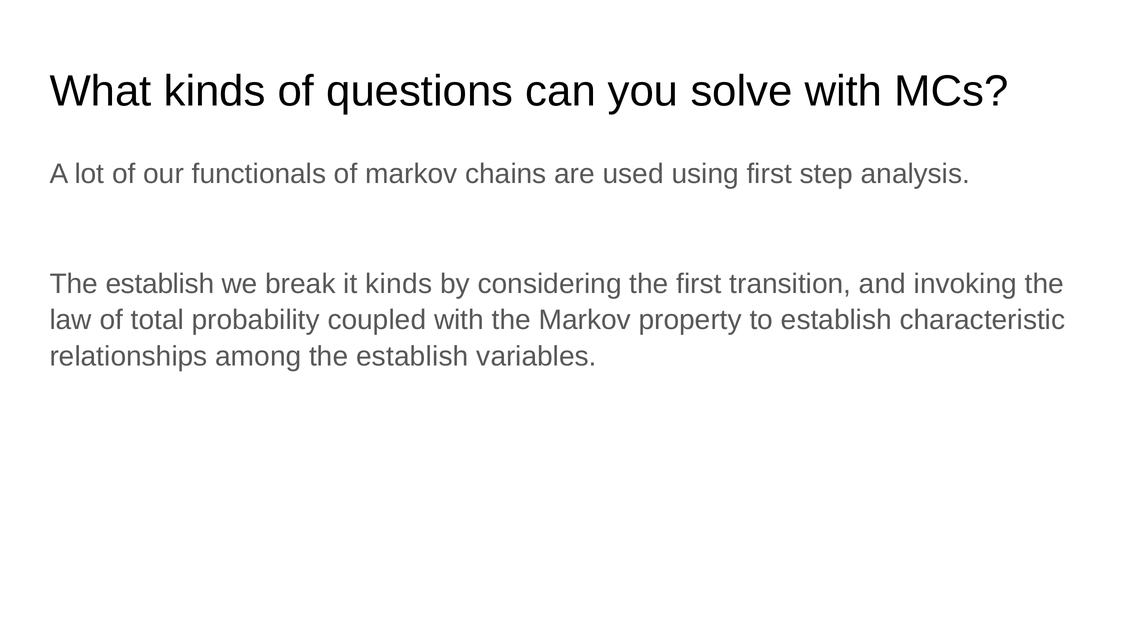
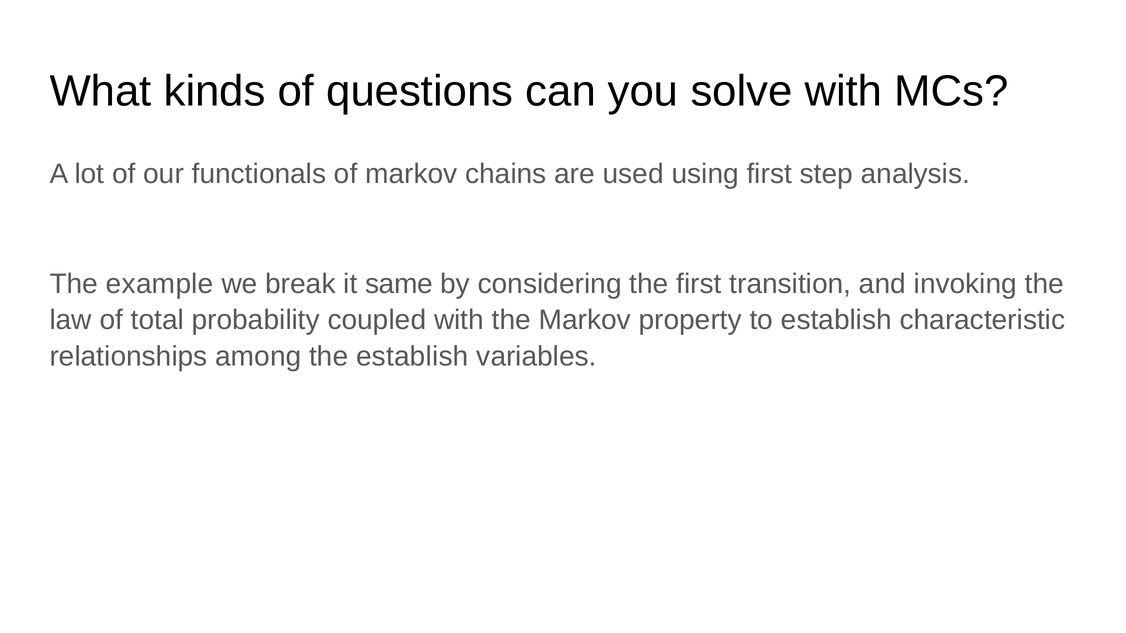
establish: establish -> example (160, 284)
it kinds: kinds -> same (399, 284)
